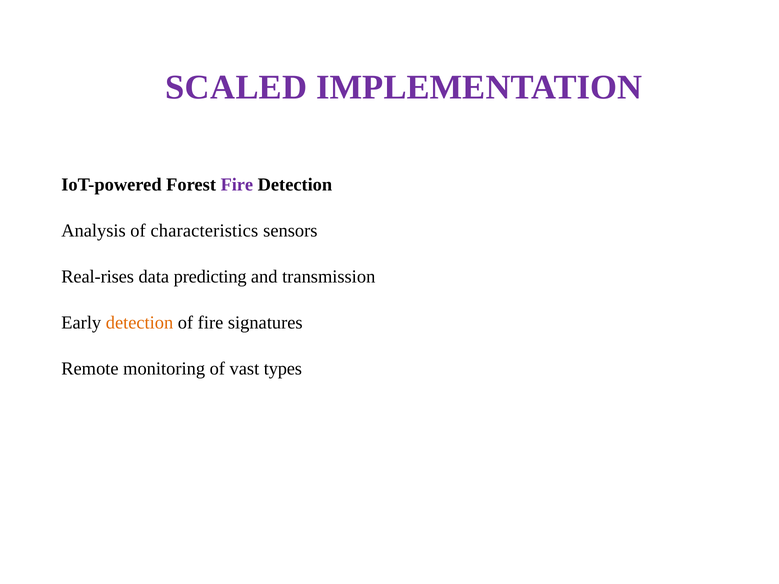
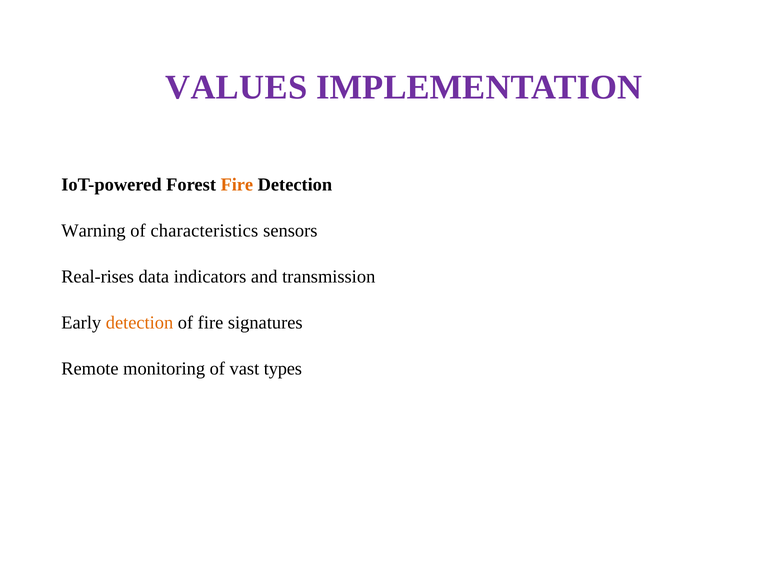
SCALED: SCALED -> VALUES (236, 87)
Fire colour: purple -> orange (237, 185)
Analysis: Analysis -> Warning (94, 231)
predicting: predicting -> indicators (210, 277)
